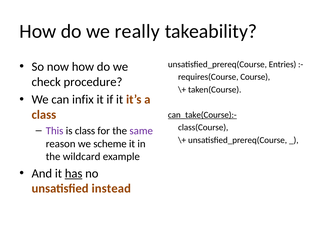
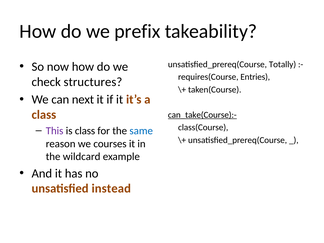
really: really -> prefix (137, 31)
Entries: Entries -> Totally (282, 64)
Course: Course -> Entries (255, 77)
procedure: procedure -> structures (93, 82)
infix: infix -> next (83, 100)
same colour: purple -> blue (141, 131)
scheme: scheme -> courses (110, 144)
has underline: present -> none (74, 173)
